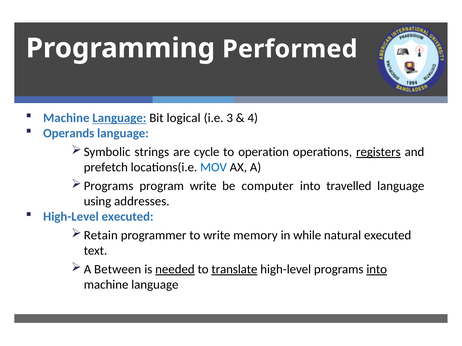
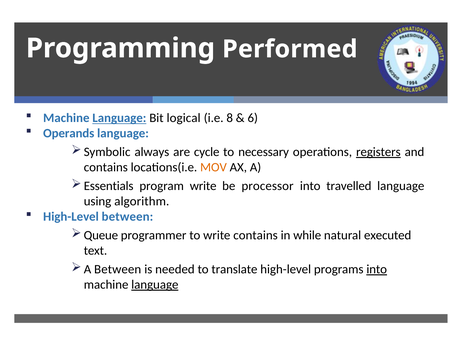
3: 3 -> 8 (230, 118)
4: 4 -> 6 (253, 118)
strings: strings -> always (152, 152)
operation: operation -> necessary (264, 152)
prefetch: prefetch -> contains (106, 168)
MOV colour: blue -> orange (213, 168)
Programs: Programs -> Essentials (109, 186)
computer: computer -> processor (268, 186)
addresses: addresses -> algorithm (142, 202)
High-Level executed: executed -> between (127, 217)
Retain: Retain -> Queue (101, 236)
write memory: memory -> contains (256, 236)
needed underline: present -> none (175, 270)
translate underline: present -> none (234, 270)
language underline: none -> present (155, 285)
